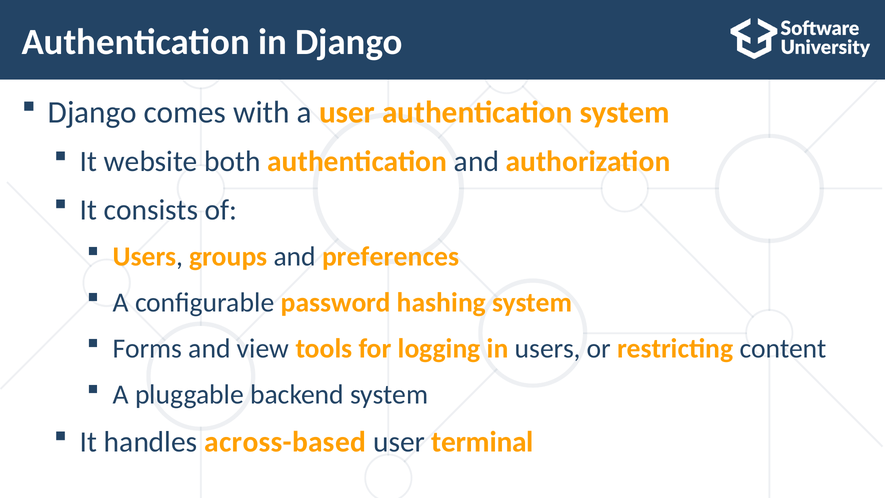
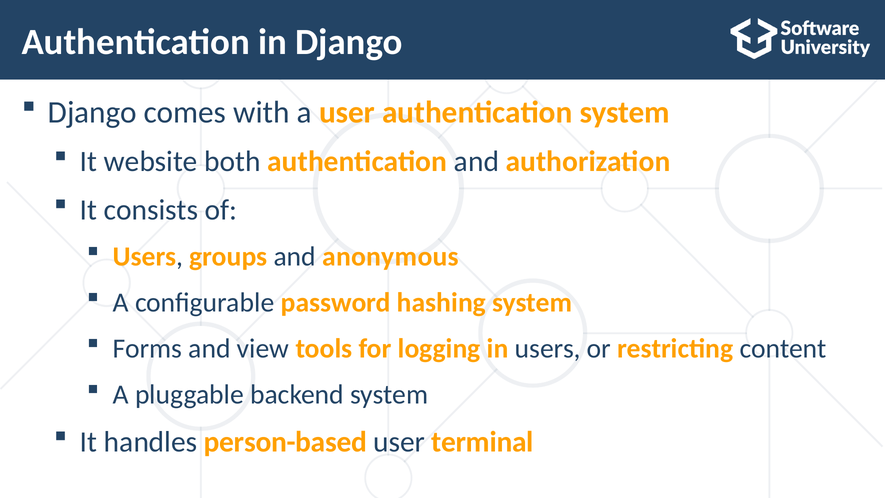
preferences: preferences -> anonymous (391, 257)
across-based: across-based -> person-based (285, 442)
